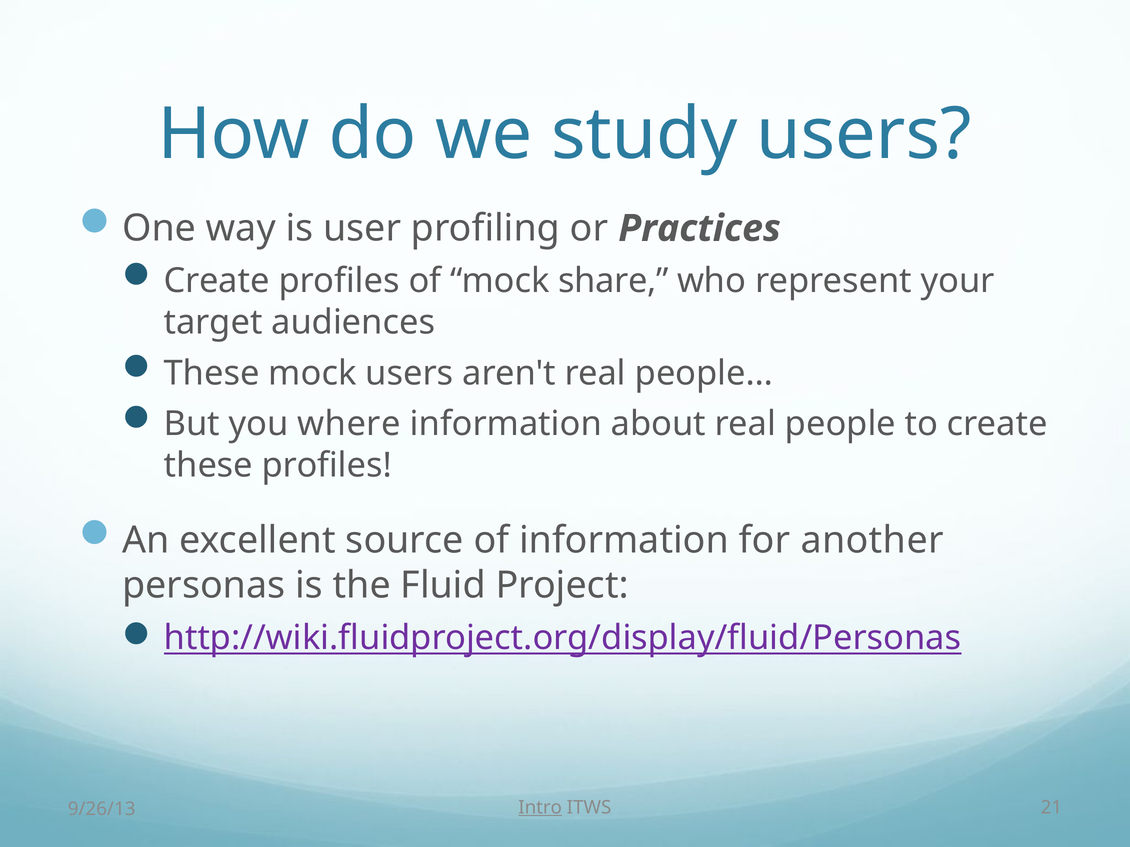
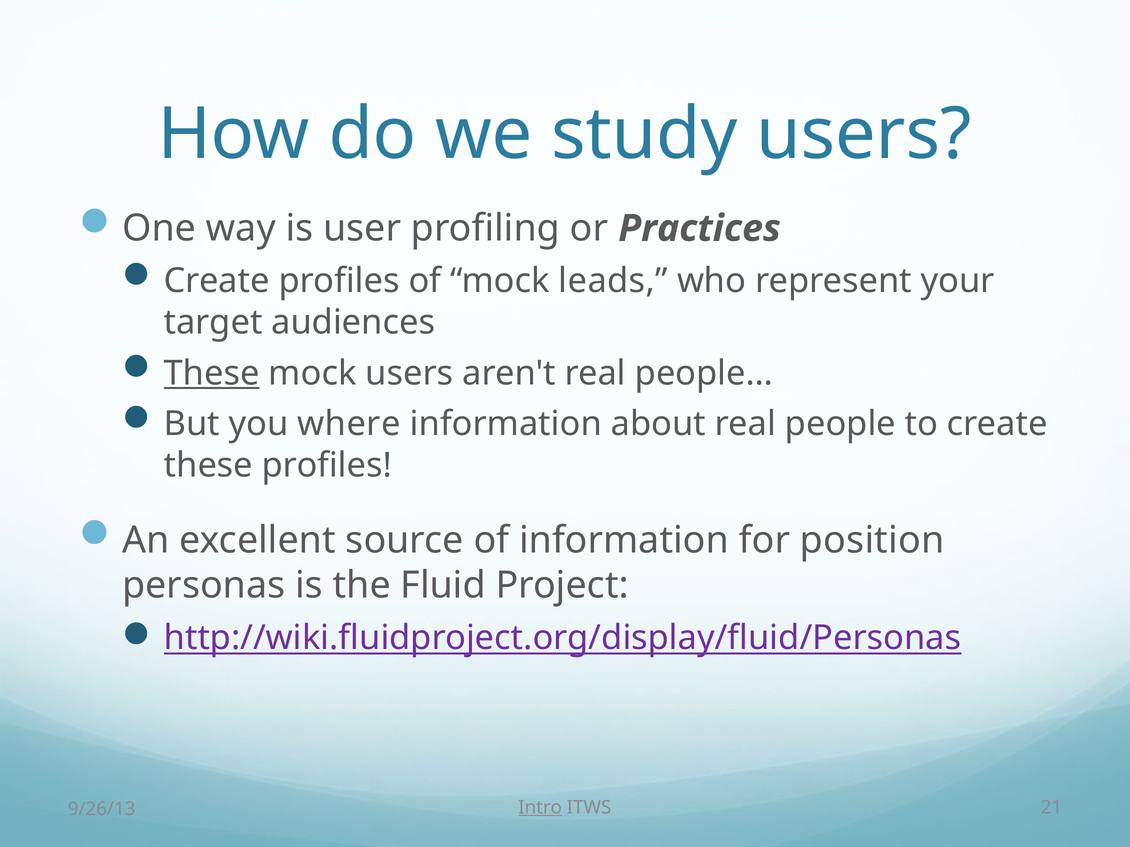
share: share -> leads (613, 281)
These underline: none -> present (212, 373)
another: another -> position (872, 541)
